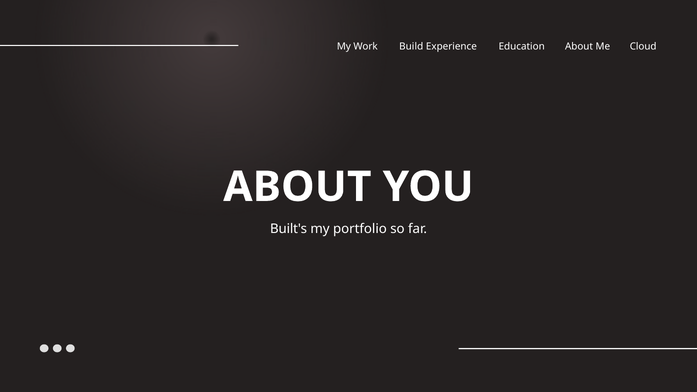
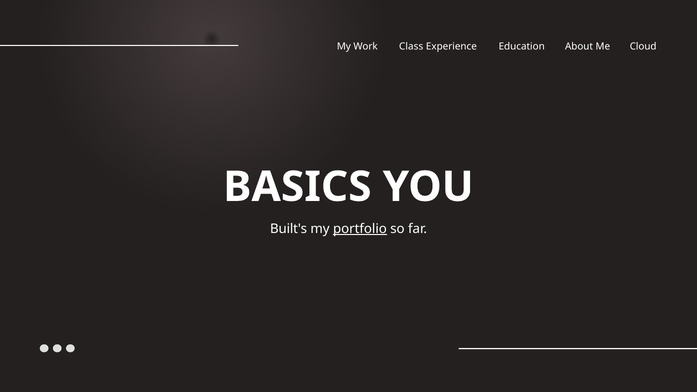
Build: Build -> Class (411, 46)
ABOUT: ABOUT -> BASICS (297, 187)
portfolio underline: none -> present (360, 229)
